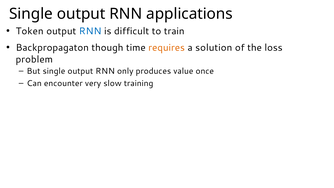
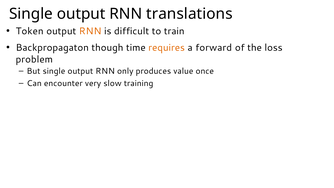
applications: applications -> translations (189, 14)
RNN colour: blue -> orange (90, 31)
solution: solution -> forward (214, 48)
